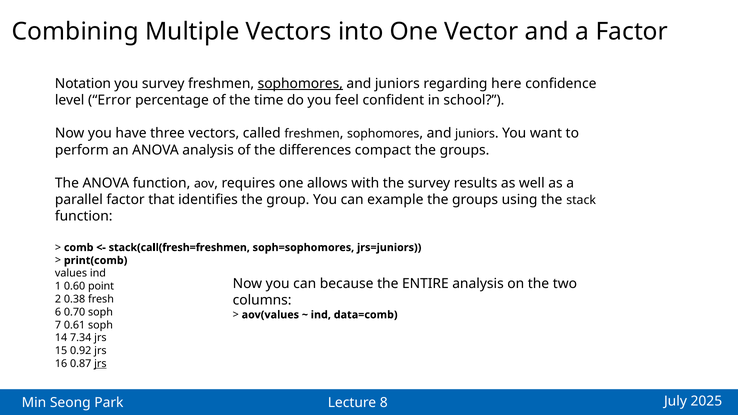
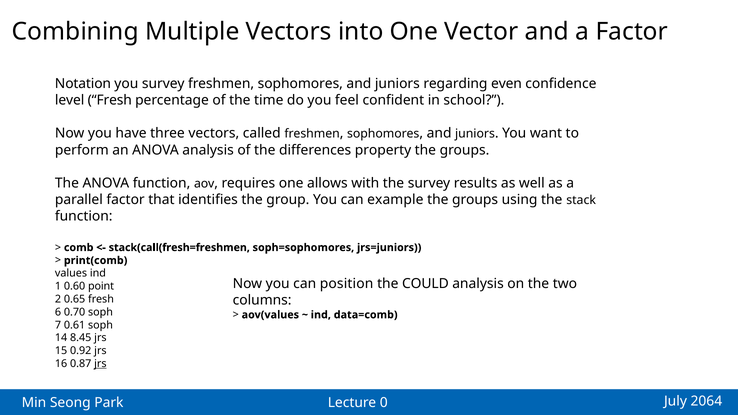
sophomores underline: present -> none (300, 84)
here: here -> even (506, 84)
level Error: Error -> Fresh (110, 100)
compact: compact -> property (383, 150)
because: because -> position (347, 284)
ENTIRE: ENTIRE -> COULD (425, 284)
0.38: 0.38 -> 0.65 (75, 299)
7.34: 7.34 -> 8.45 (81, 338)
8: 8 -> 0 (384, 403)
2025: 2025 -> 2064 (706, 402)
